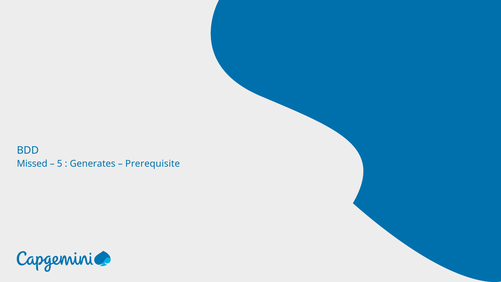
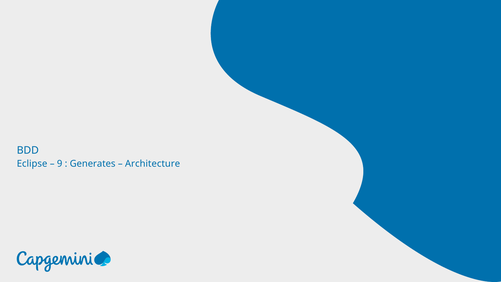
Missed: Missed -> Eclipse (32, 164)
5: 5 -> 9 (60, 164)
Prerequisite: Prerequisite -> Architecture (153, 164)
